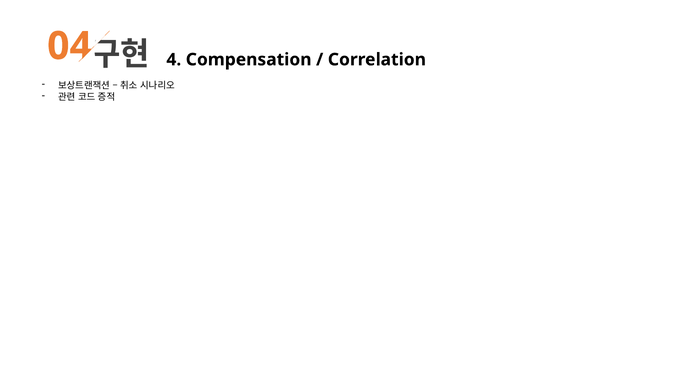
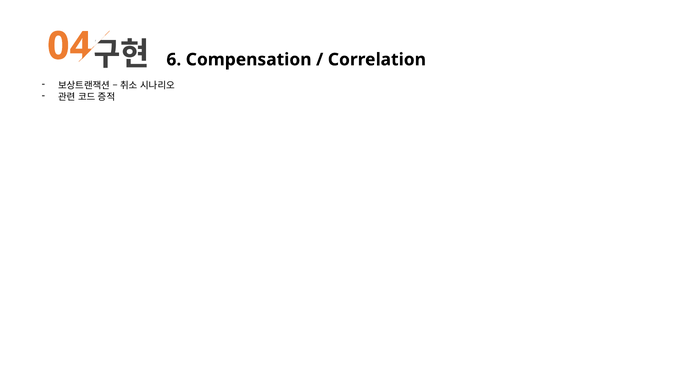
4: 4 -> 6 (174, 60)
